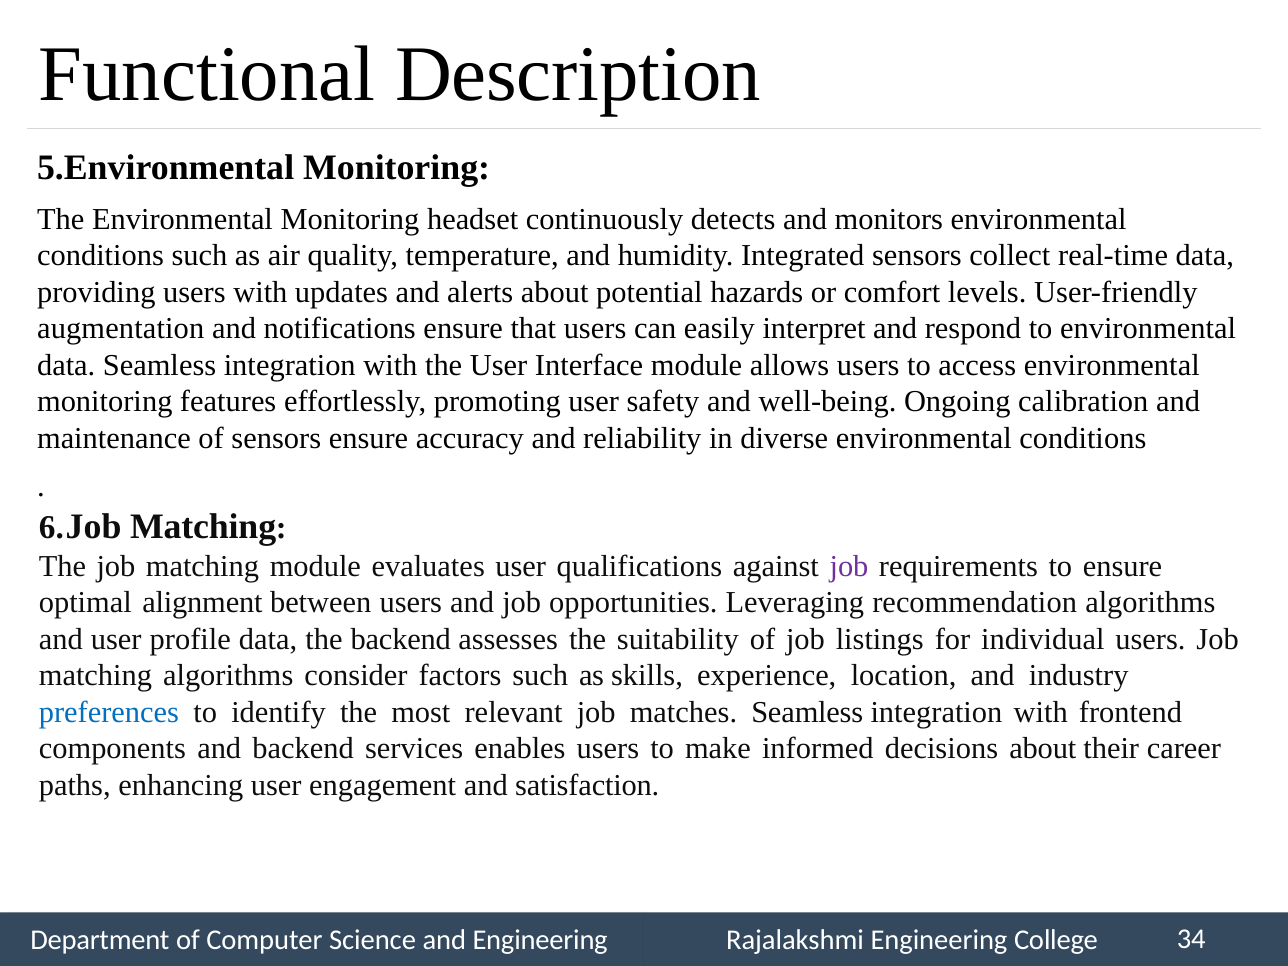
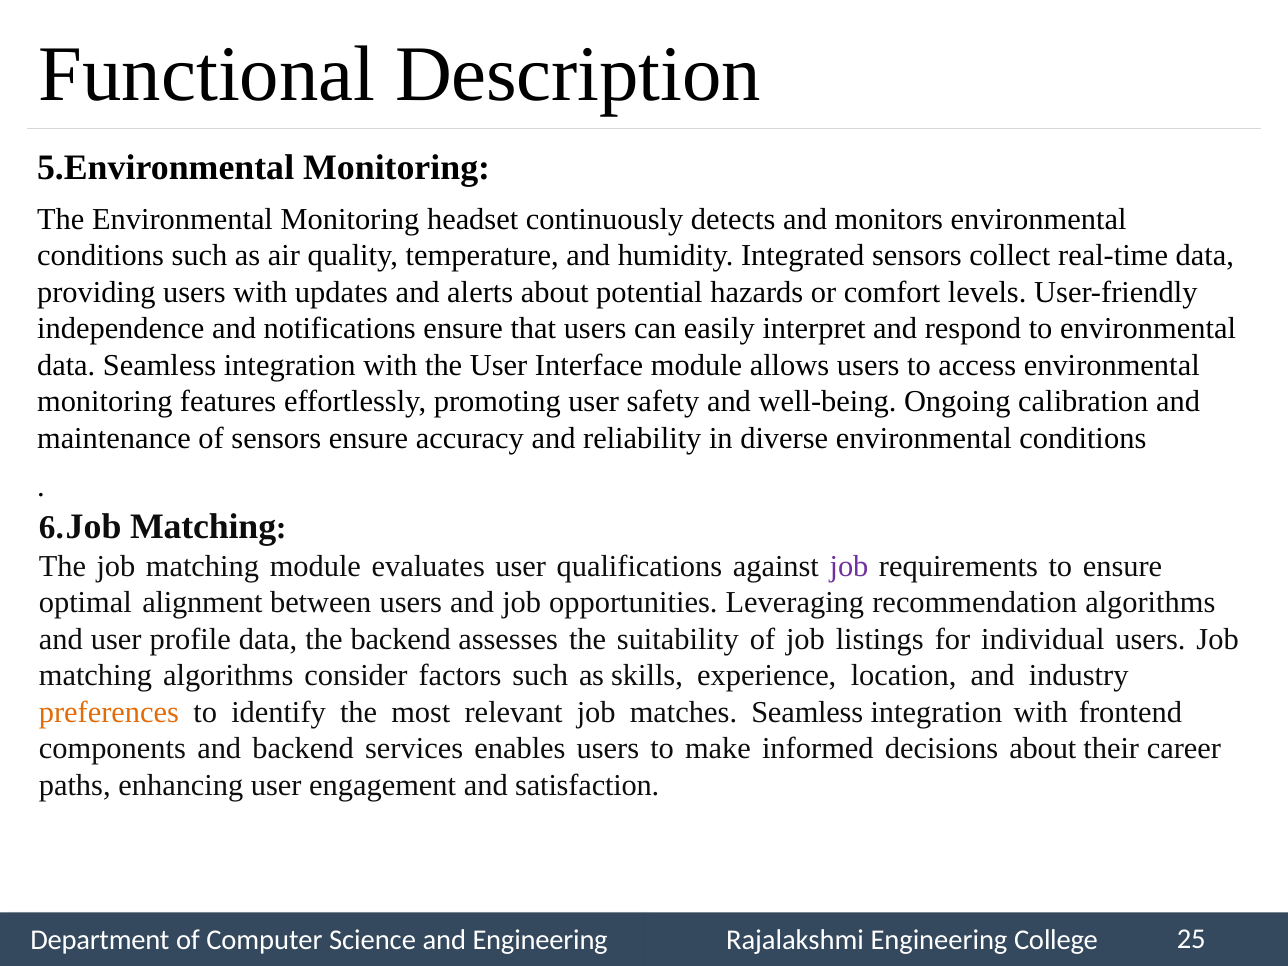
augmentation: augmentation -> independence (121, 329)
preferences colour: blue -> orange (109, 712)
34: 34 -> 25 (1191, 939)
